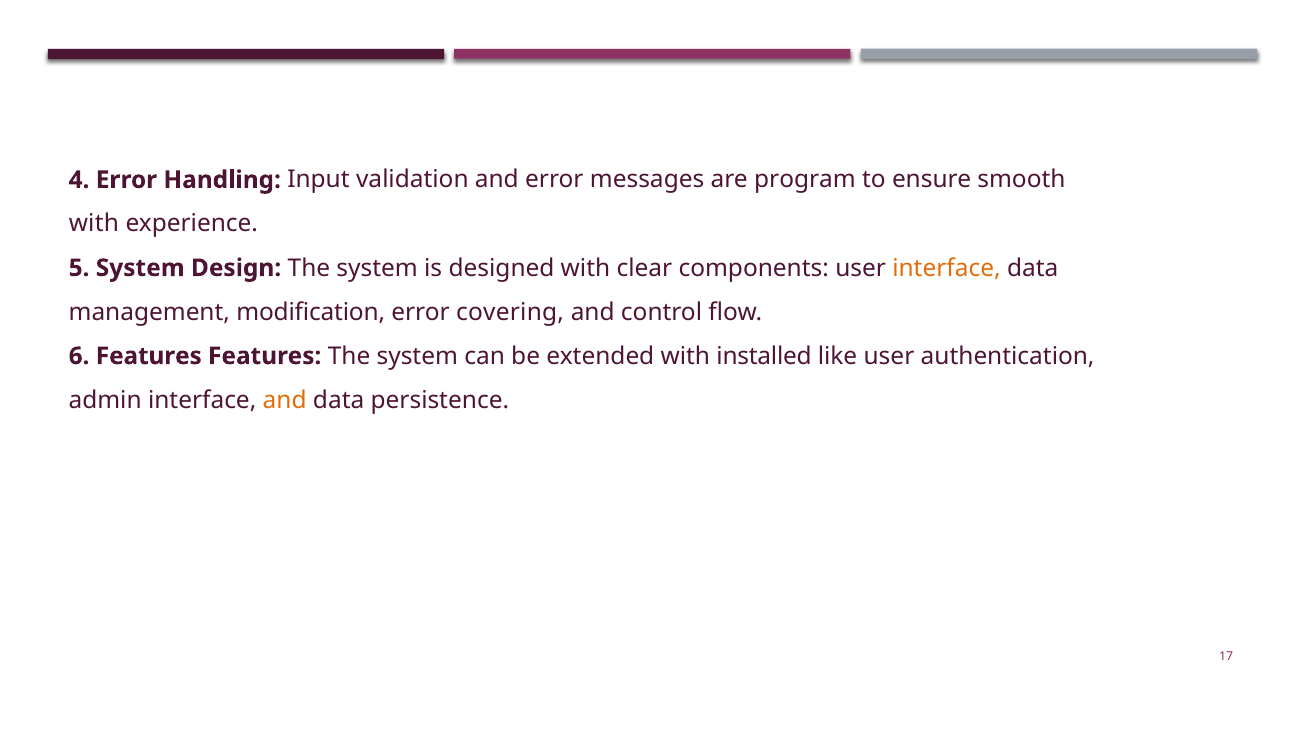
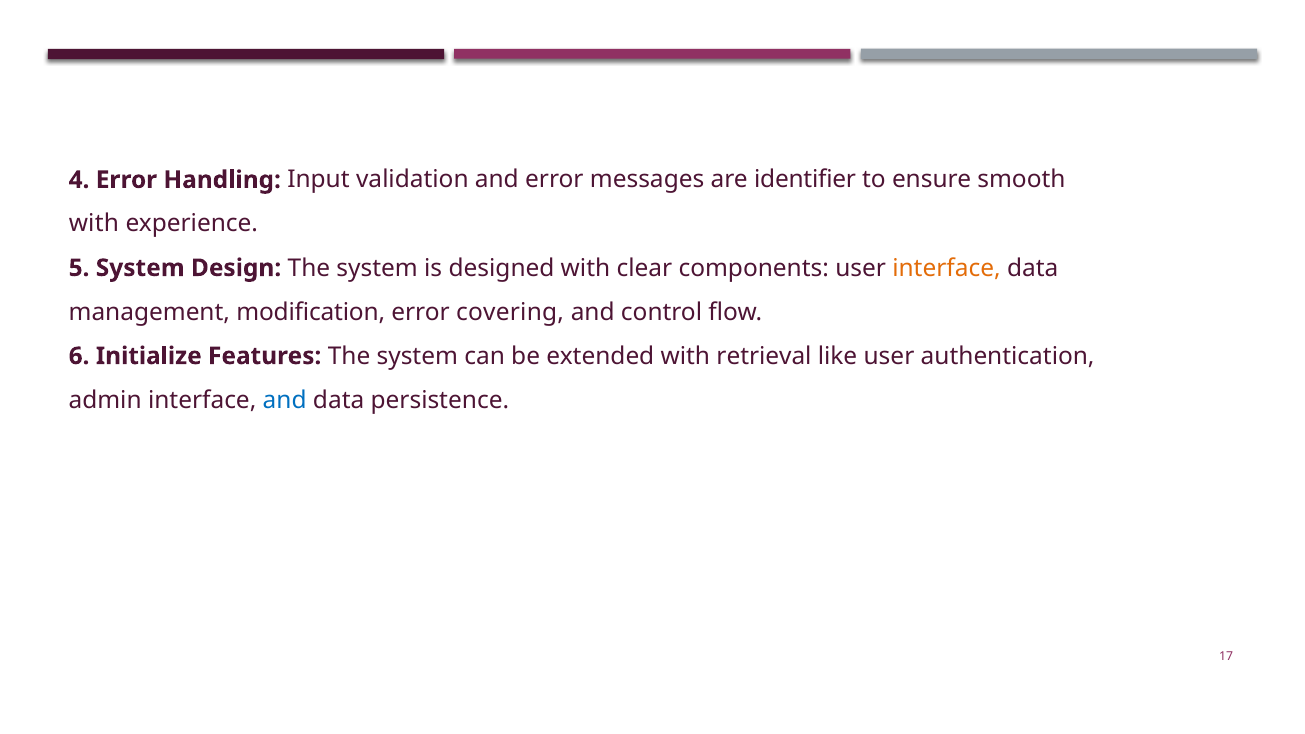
program: program -> identifier (805, 180)
6 Features: Features -> Initialize (149, 356)
installed: installed -> retrieval (764, 356)
and colour: orange -> blue (285, 400)
